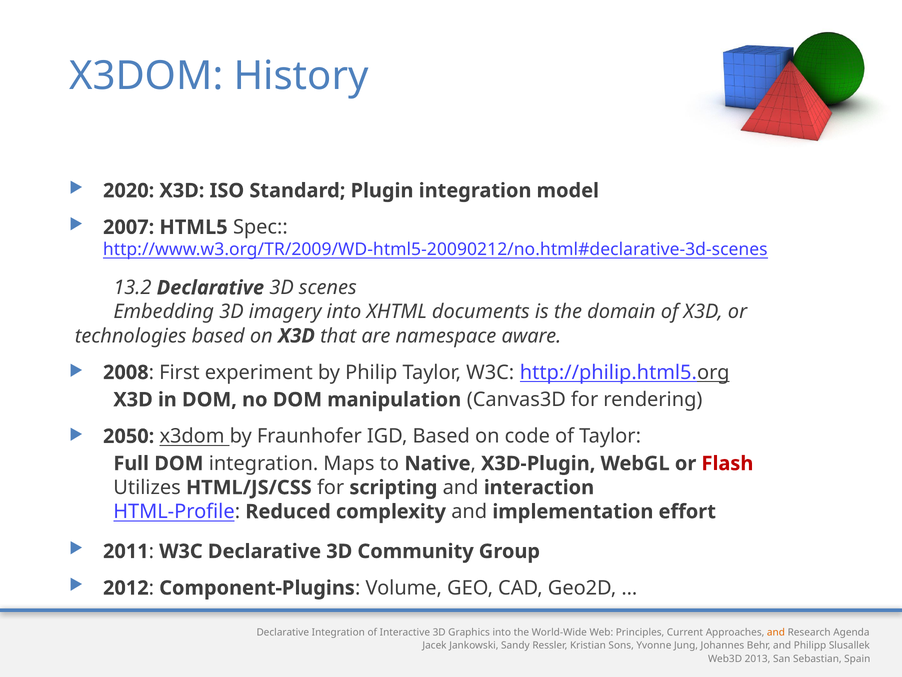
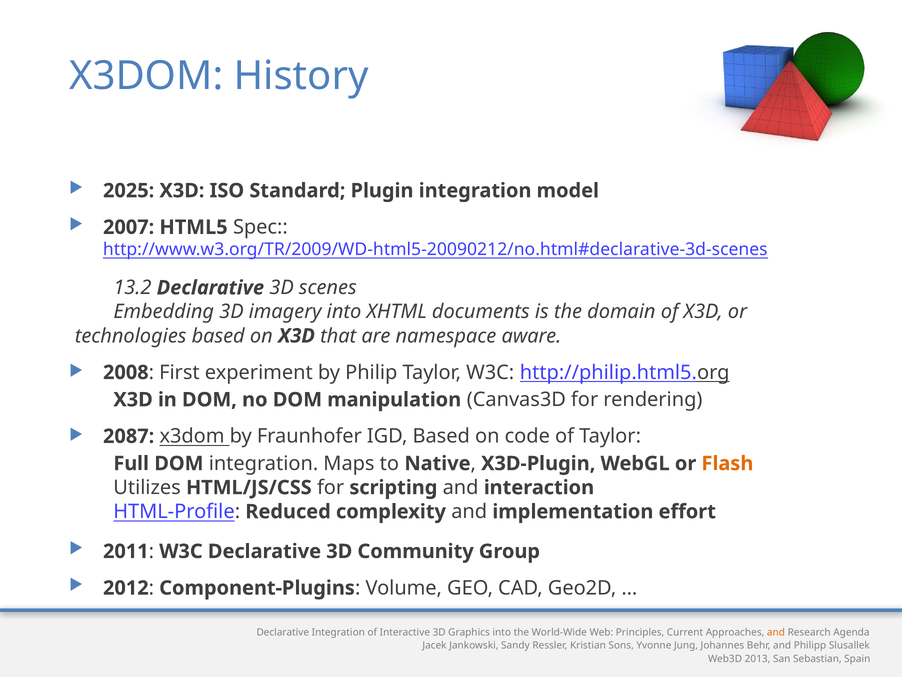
2020: 2020 -> 2025 (129, 191)
2050: 2050 -> 2087 (129, 436)
Flash colour: red -> orange (727, 463)
